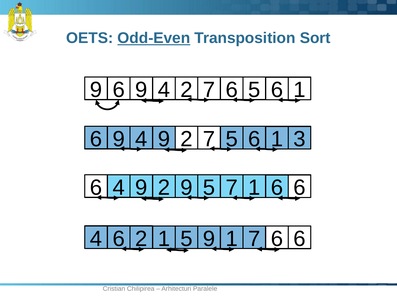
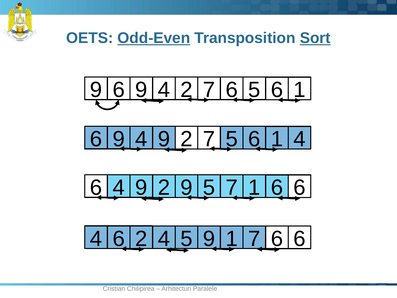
Sort underline: none -> present (315, 38)
3: 3 -> 4 (300, 139)
1: 1 -> 4 (164, 239)
